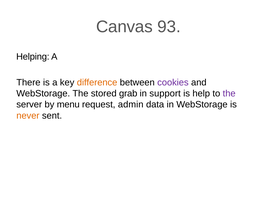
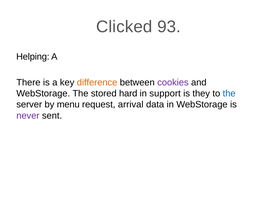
Canvas: Canvas -> Clicked (124, 27)
grab: grab -> hard (128, 94)
help: help -> they (201, 94)
the colour: purple -> blue (229, 94)
admin: admin -> arrival (131, 105)
never colour: orange -> purple (28, 116)
